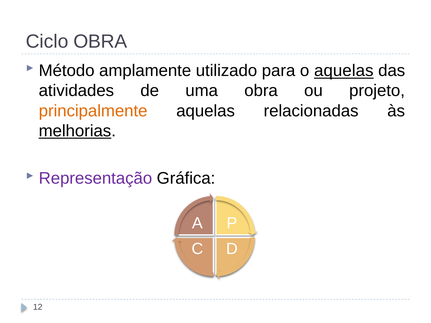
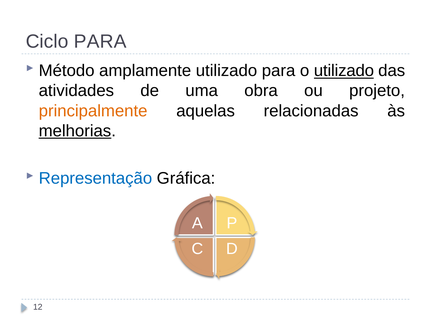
Ciclo OBRA: OBRA -> PARA (100, 42)
o aquelas: aquelas -> utilizado (344, 71)
Representação colour: purple -> blue (95, 178)
